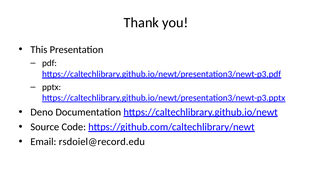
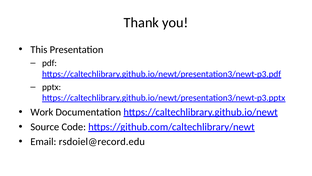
Deno: Deno -> Work (42, 112)
